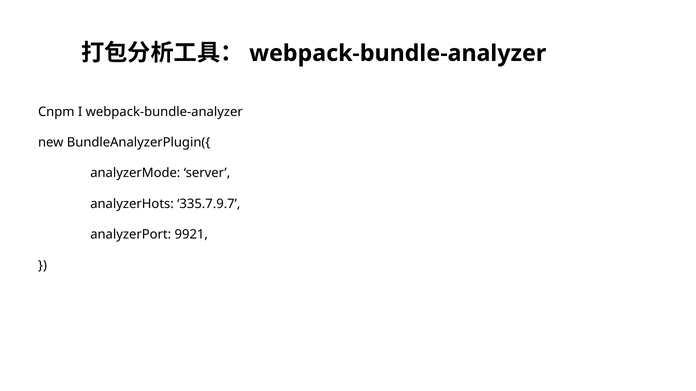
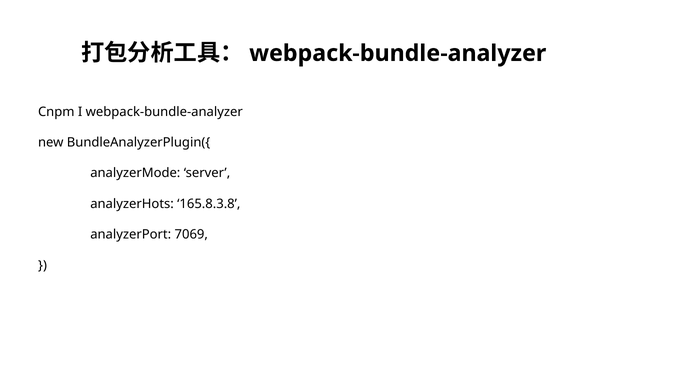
335.7.9.7: 335.7.9.7 -> 165.8.3.8 (209, 204)
9921: 9921 -> 7069 (191, 235)
